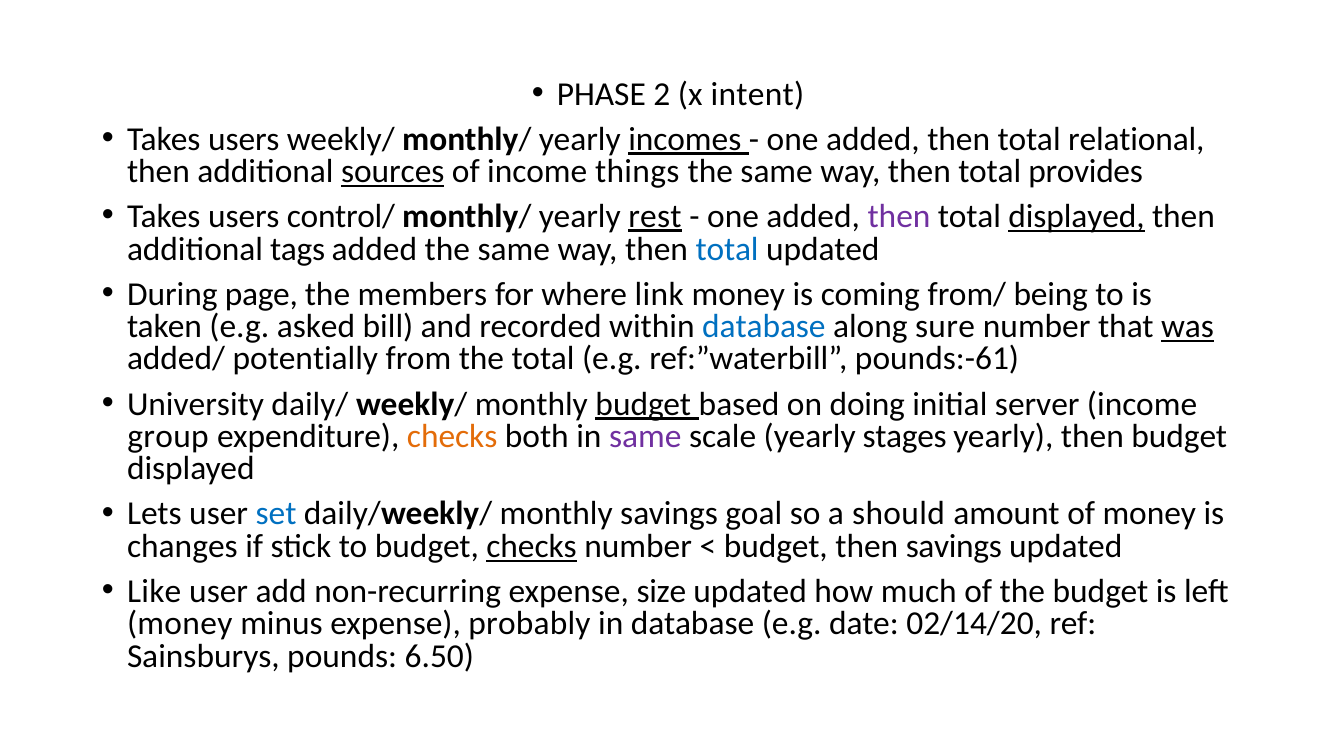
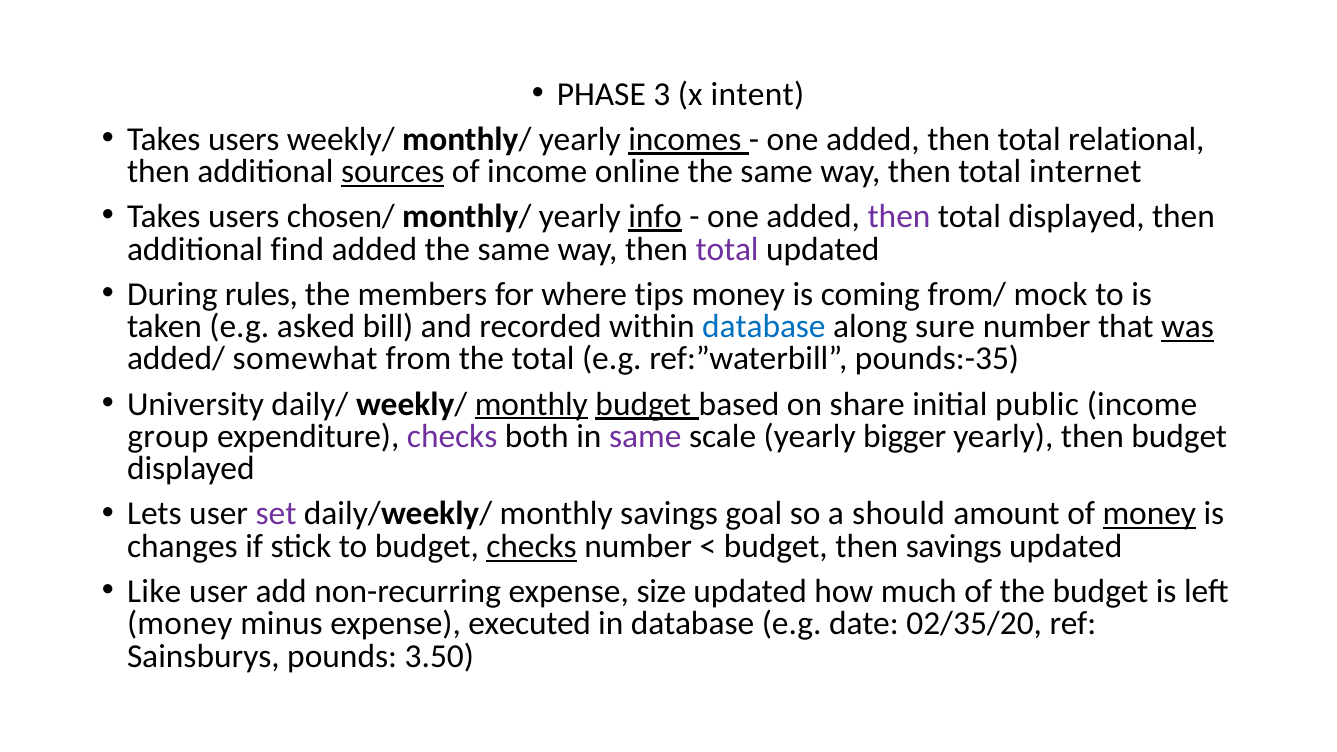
2: 2 -> 3 (662, 94)
things: things -> online (637, 172)
provides: provides -> internet (1085, 172)
control/: control/ -> chosen/ (341, 217)
rest: rest -> info (655, 217)
displayed underline: present -> none (1077, 217)
tags: tags -> find (297, 249)
total colour: blue -> purple (727, 249)
page: page -> rules (261, 294)
link: link -> tips (659, 294)
being: being -> mock (1051, 294)
potentially: potentially -> somewhat (305, 359)
pounds:-61: pounds:-61 -> pounds:-35 (937, 359)
monthly underline: none -> present (531, 404)
doing: doing -> share (867, 404)
server: server -> public (1037, 404)
checks colour: orange -> purple (452, 436)
stages: stages -> bigger (905, 436)
set colour: blue -> purple (276, 514)
money underline: none -> present (1149, 514)
probably: probably -> executed (530, 624)
02/14/20: 02/14/20 -> 02/35/20 (974, 624)
6.50: 6.50 -> 3.50 (439, 656)
